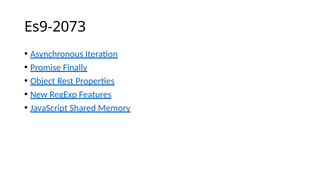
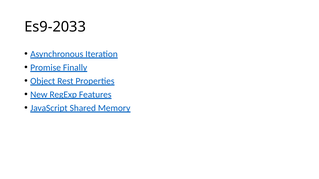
Es9-2073: Es9-2073 -> Es9-2033 (55, 27)
